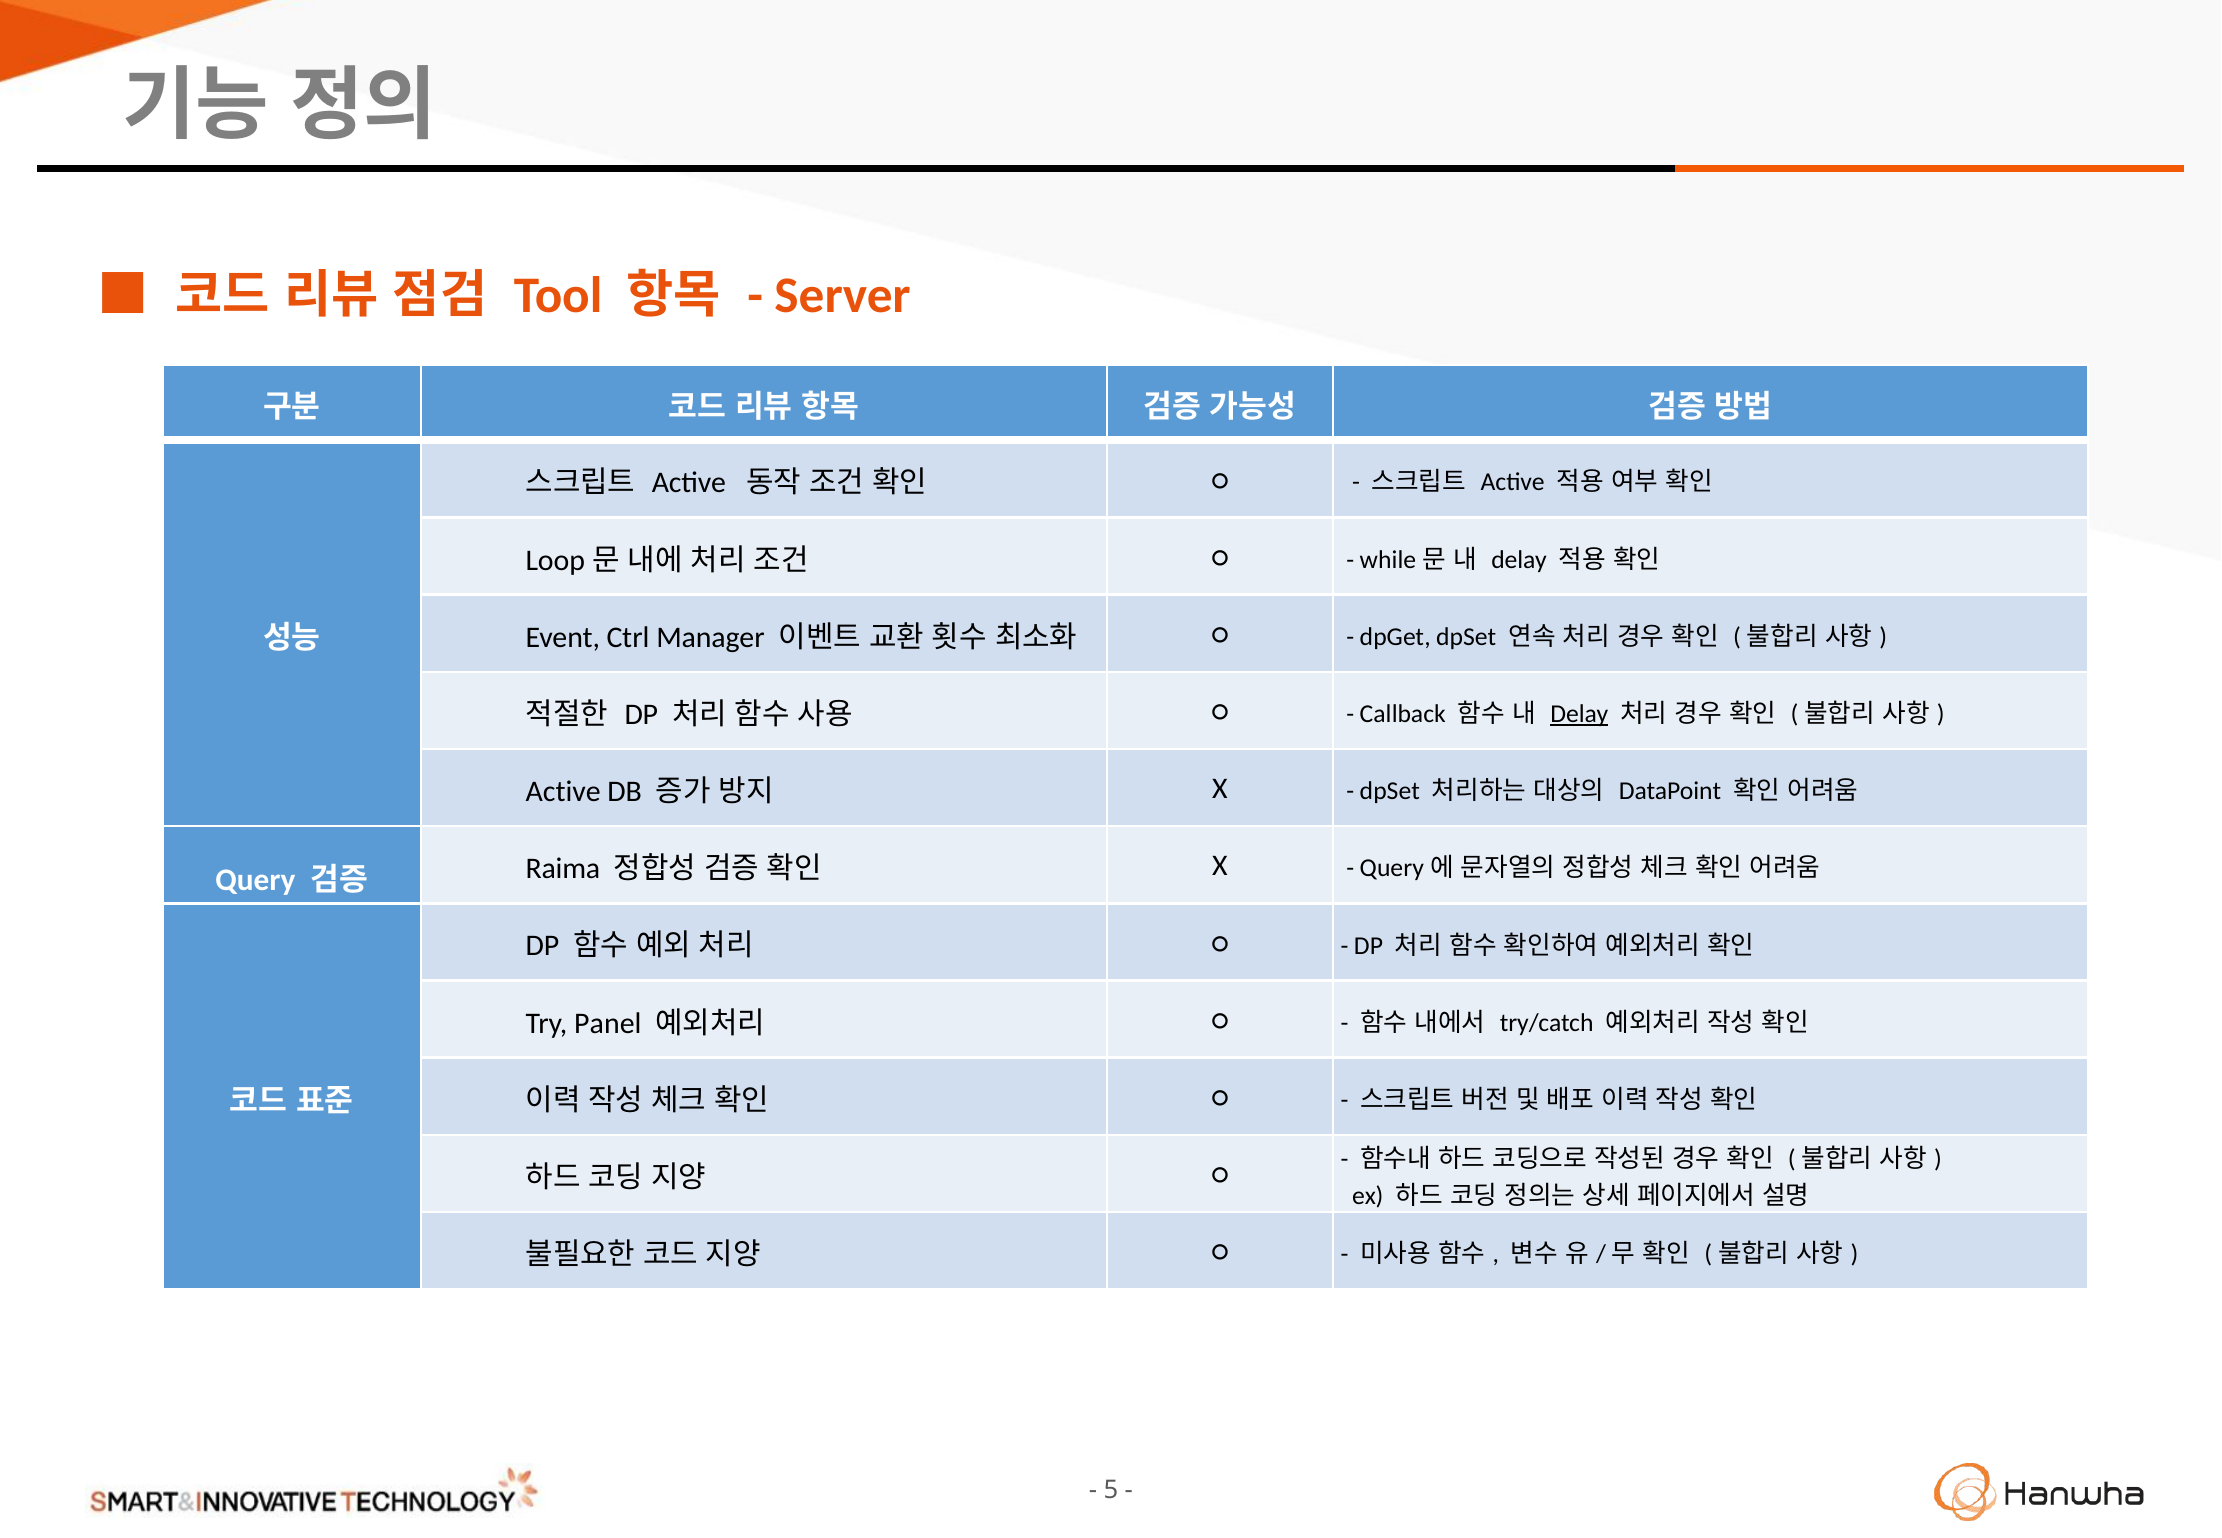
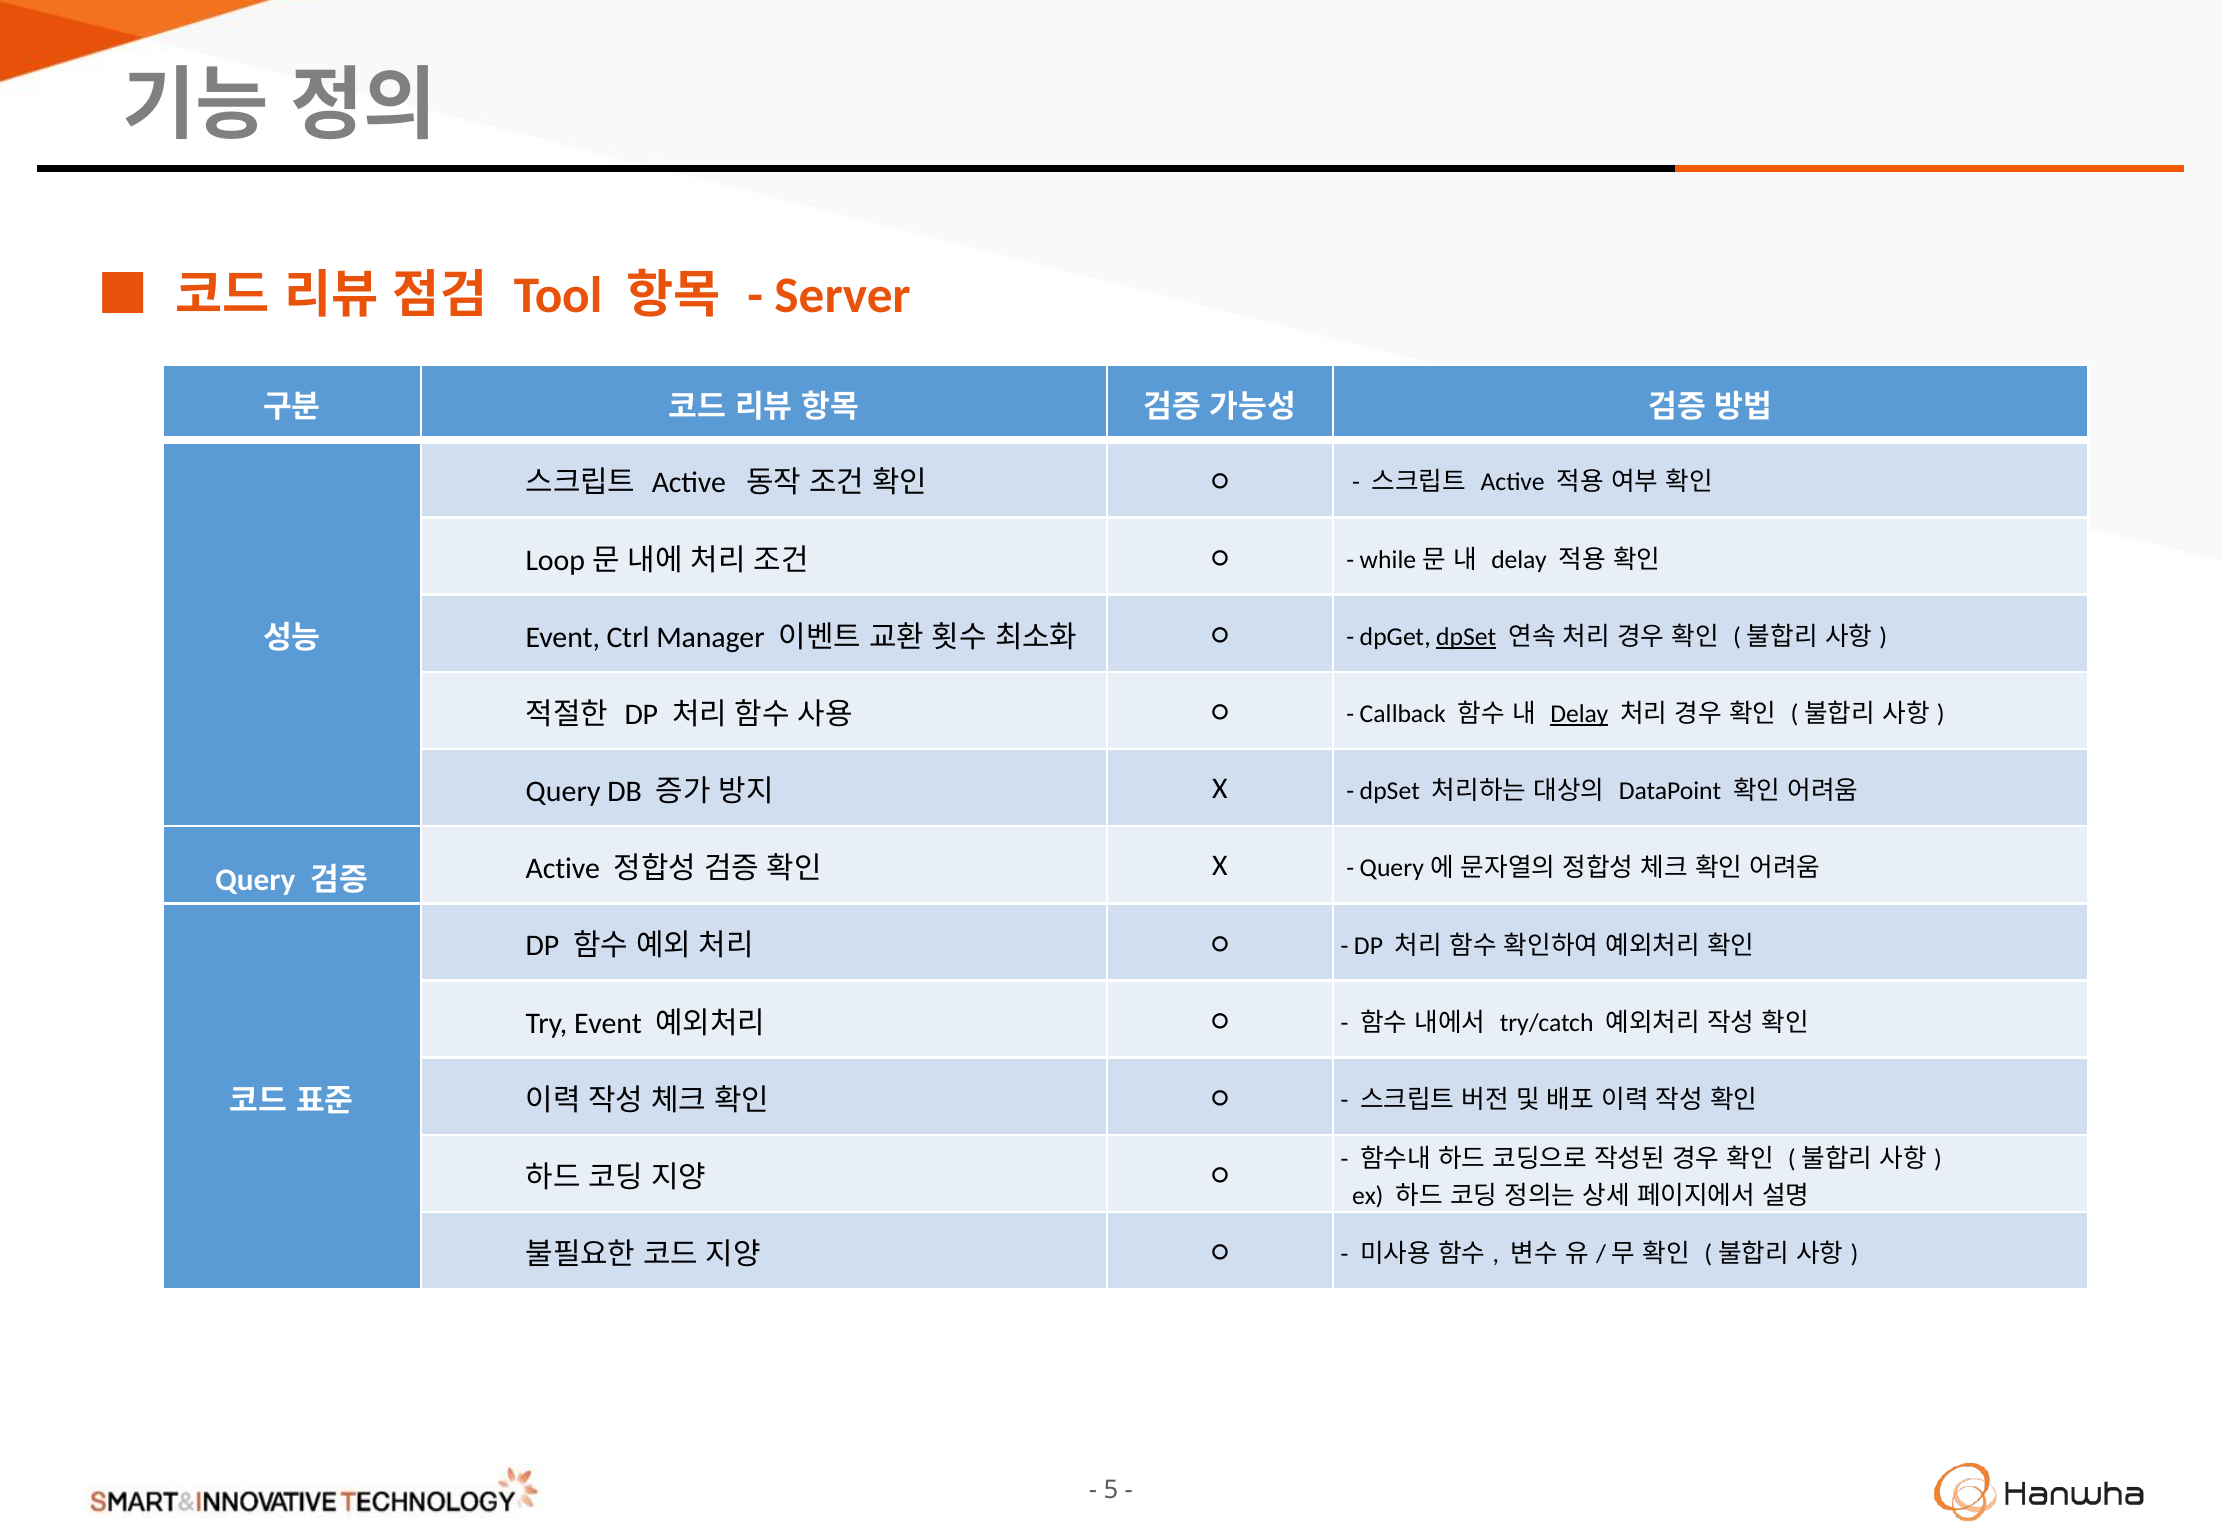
dpSet underline: none -> present (1466, 637)
Active: Active -> Query (563, 792)
Raima: Raima -> Active (563, 869)
Try Panel: Panel -> Event (608, 1024)
